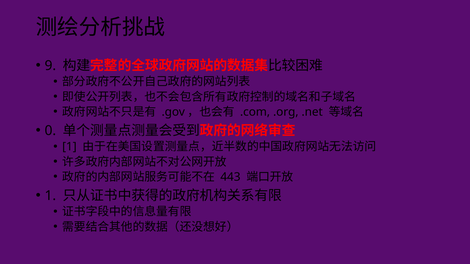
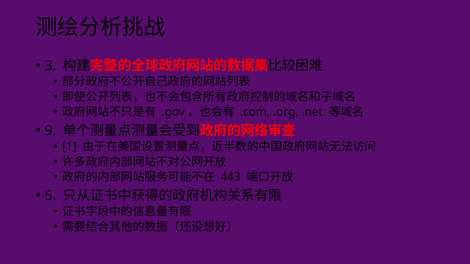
9: 9 -> 3 (50, 66)
0: 0 -> 9 (50, 131)
1: 1 -> 5 (50, 196)
